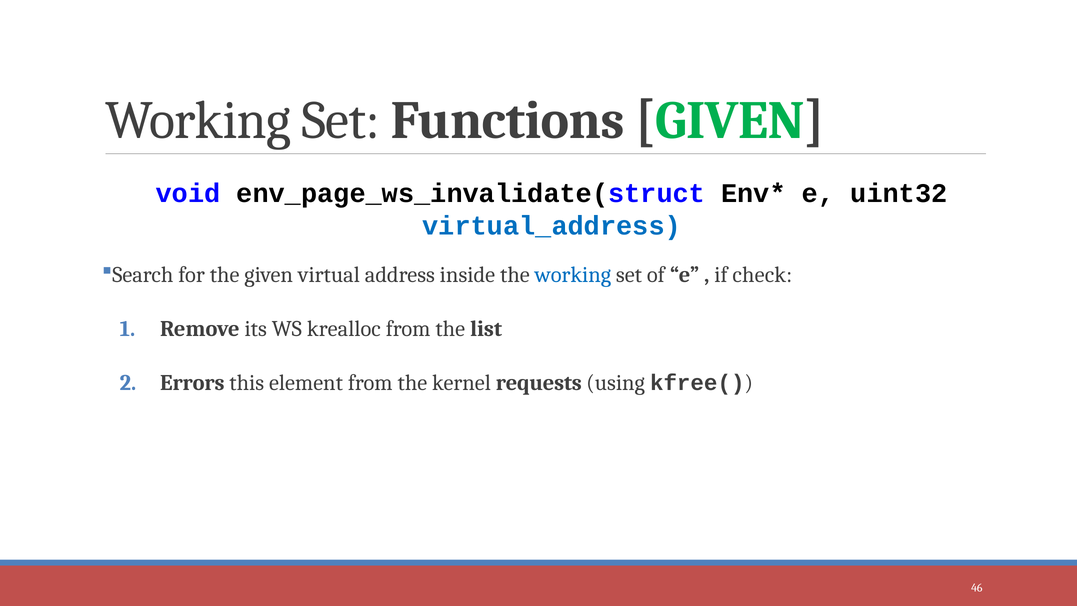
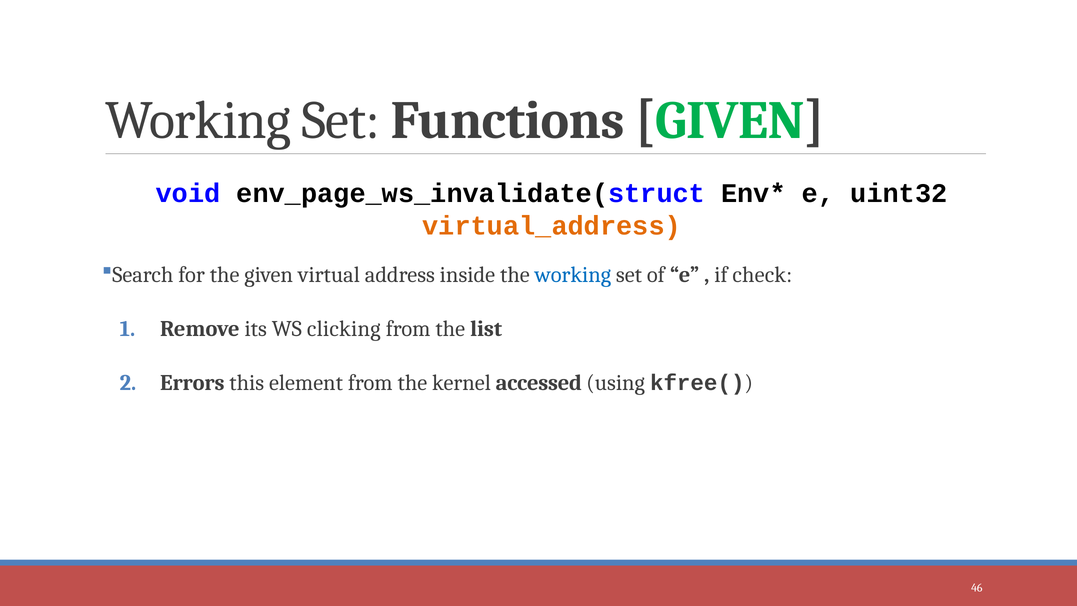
virtual_address colour: blue -> orange (552, 226)
krealloc: krealloc -> clicking (344, 329)
requests: requests -> accessed (539, 383)
